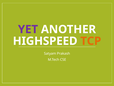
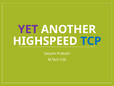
TCP colour: orange -> blue (91, 41)
